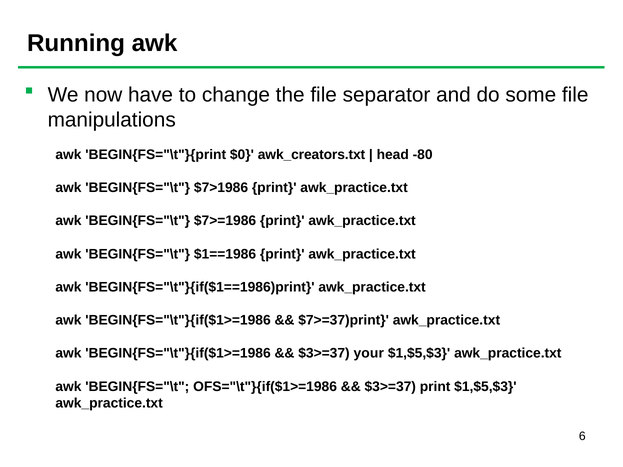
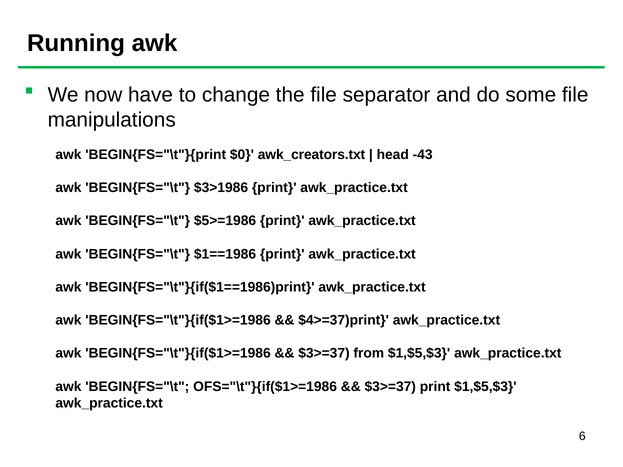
-80: -80 -> -43 (423, 155)
$7>1986: $7>1986 -> $3>1986 (221, 188)
$7>=1986: $7>=1986 -> $5>=1986 (225, 221)
$7>=37)print: $7>=37)print -> $4>=37)print (344, 320)
your: your -> from (369, 354)
